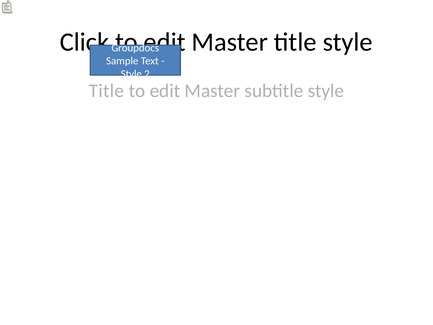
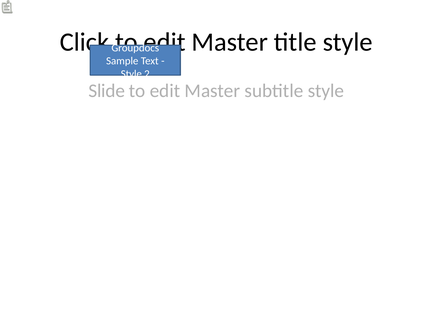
Title: Title -> Slide (107, 91)
